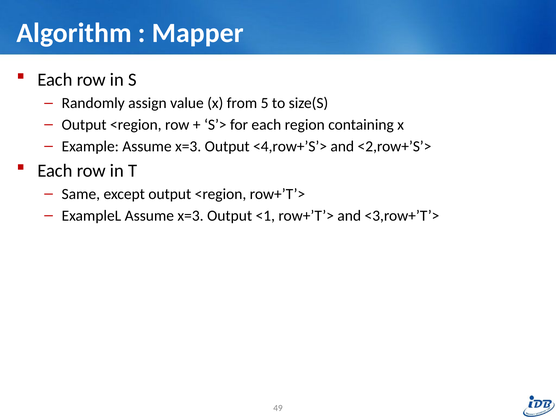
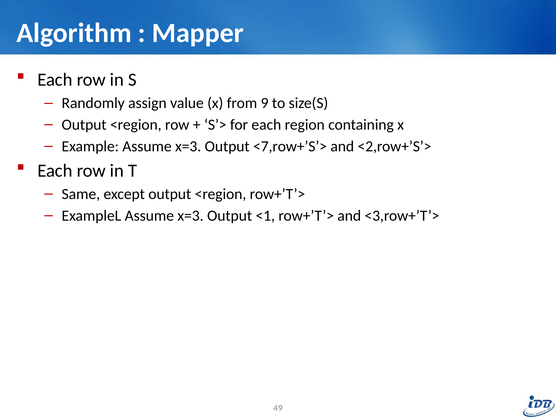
5: 5 -> 9 (265, 103)
<4,row+’S’>: <4,row+’S’> -> <7,row+’S’> (290, 146)
